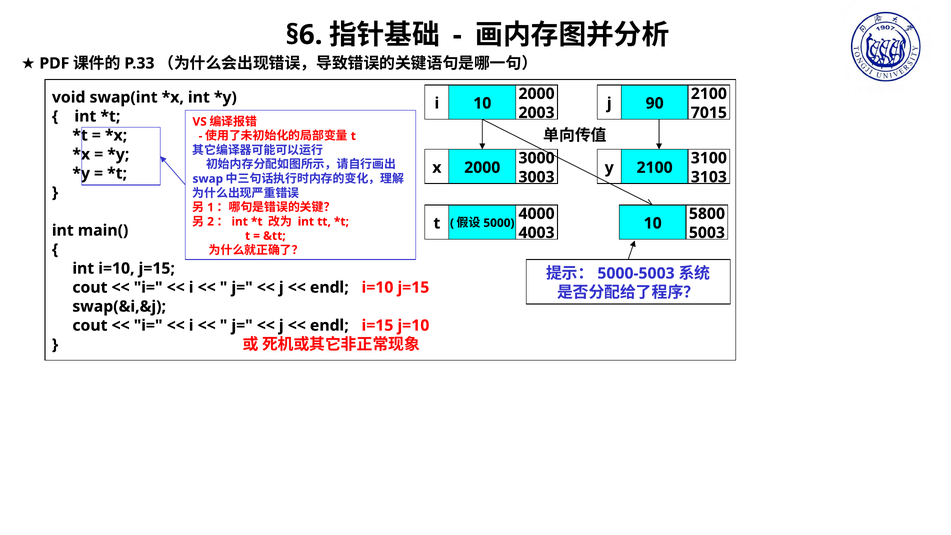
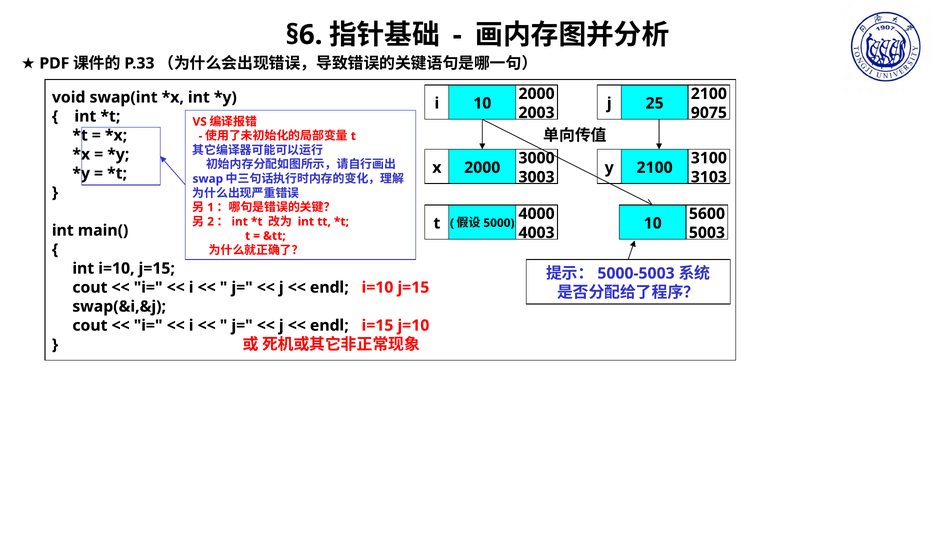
90: 90 -> 25 (655, 103)
7015: 7015 -> 9075 (709, 113)
5800: 5800 -> 5600 (707, 214)
